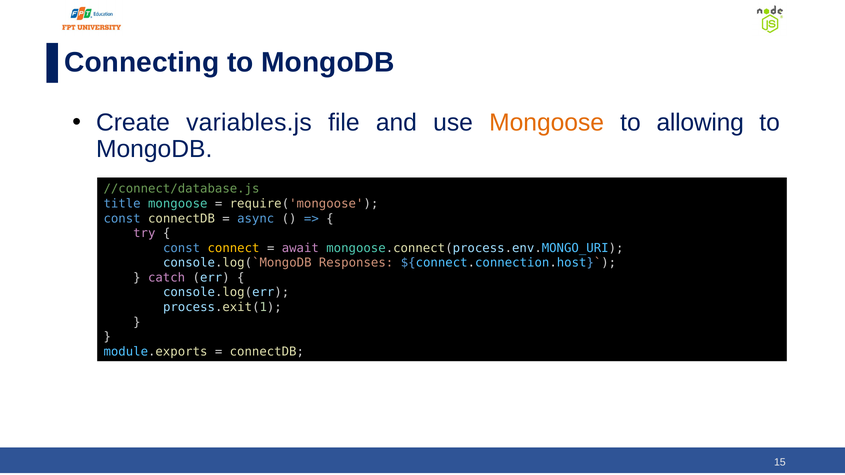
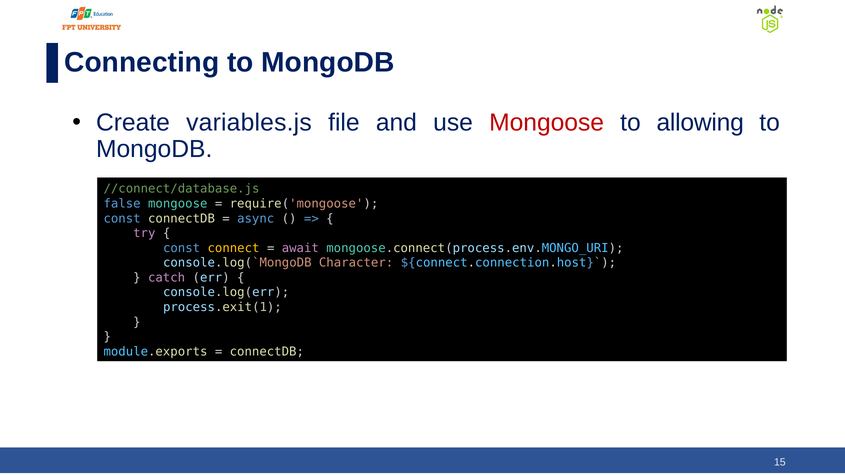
Mongoose colour: orange -> red (547, 123)
title: title -> false (122, 204)
Responses: Responses -> Character (356, 263)
